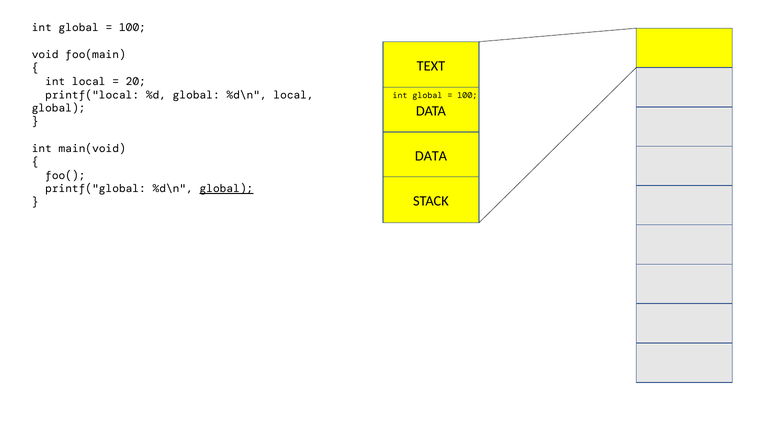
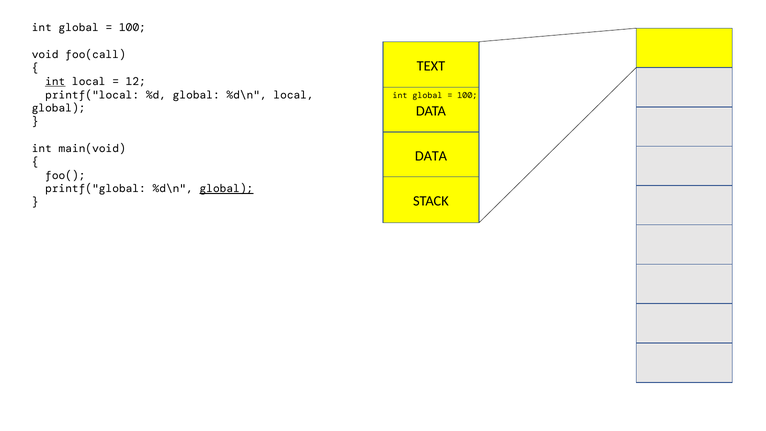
foo(main: foo(main -> foo(call (96, 55)
int underline: none -> present (55, 81)
20: 20 -> 12 (136, 81)
